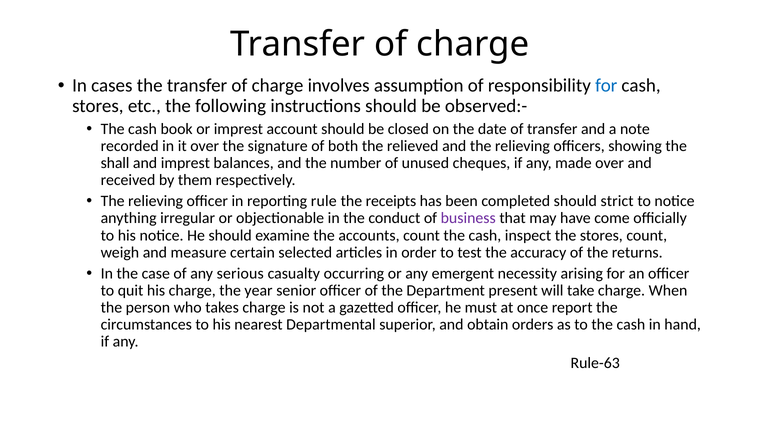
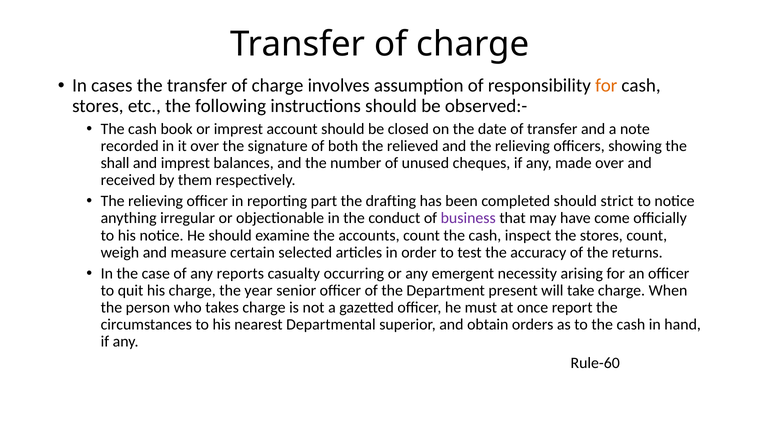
for colour: blue -> orange (606, 86)
rule: rule -> part (324, 201)
receipts: receipts -> drafting (391, 201)
serious: serious -> reports (240, 274)
Rule-63: Rule-63 -> Rule-60 (595, 363)
